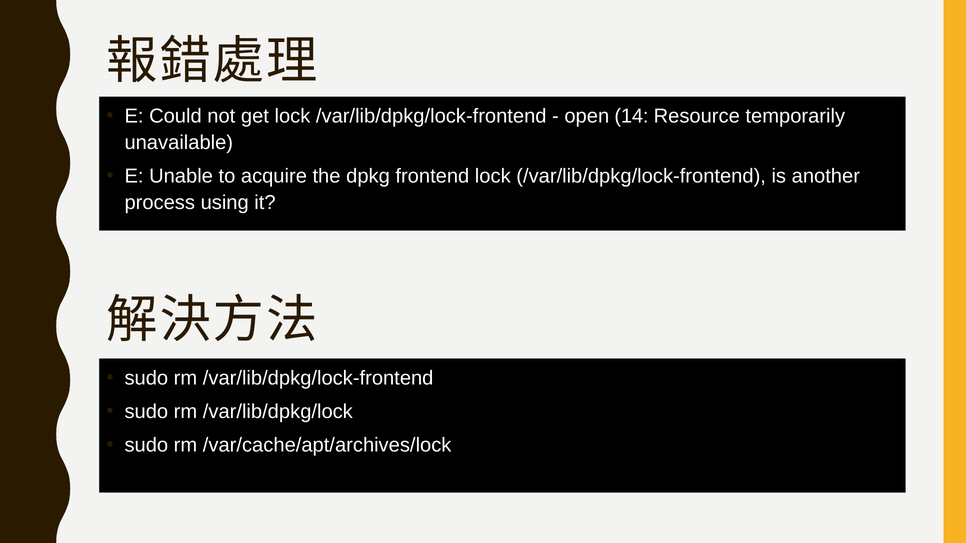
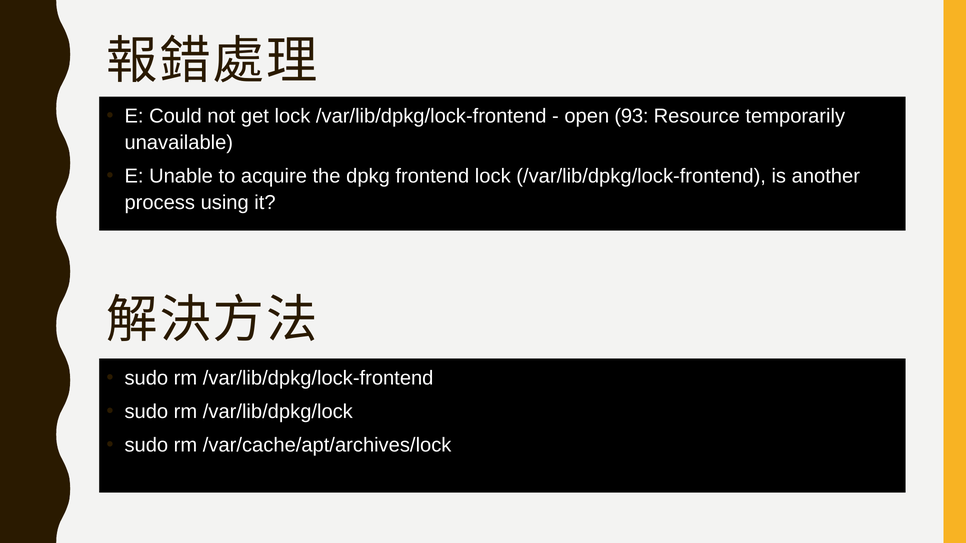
14: 14 -> 93 (632, 116)
